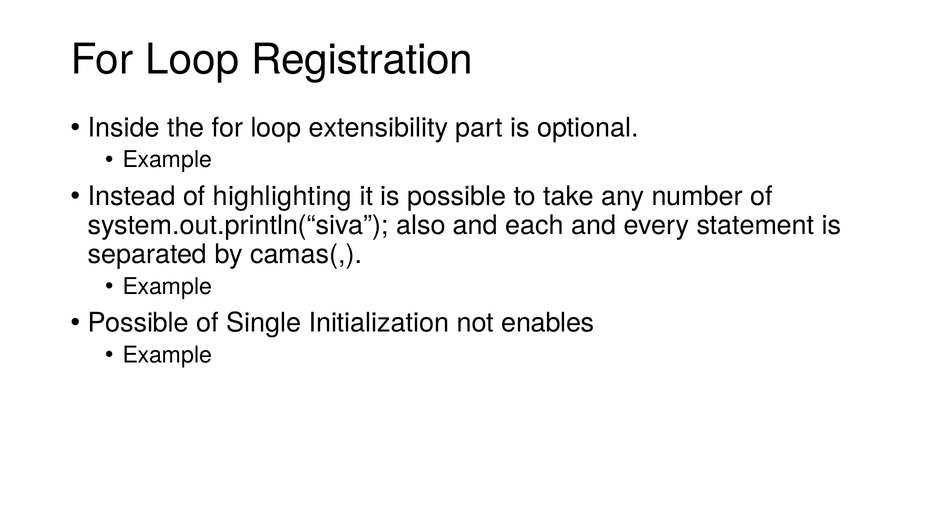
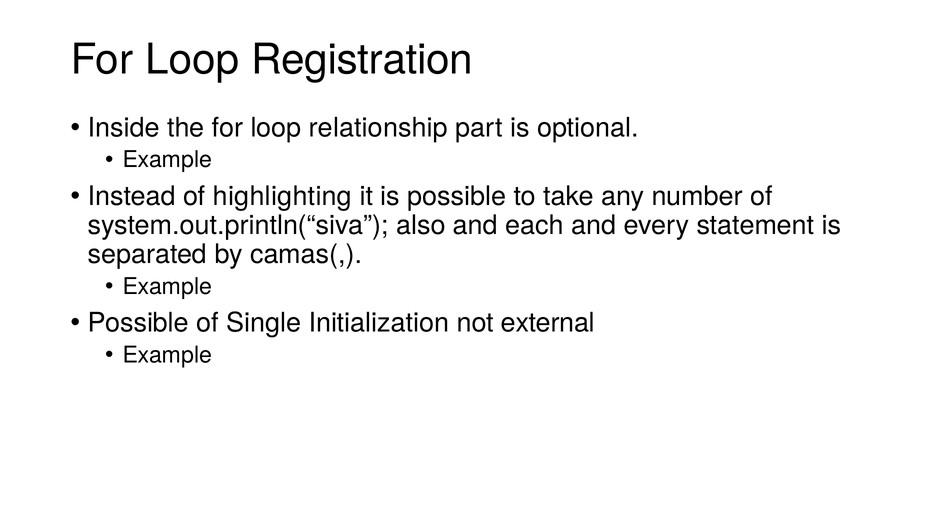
extensibility: extensibility -> relationship (378, 128)
enables: enables -> external (548, 323)
